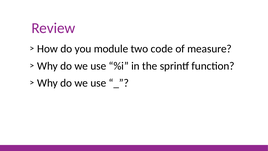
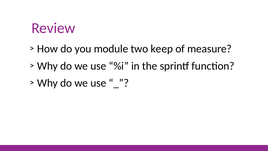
code: code -> keep (162, 49)
